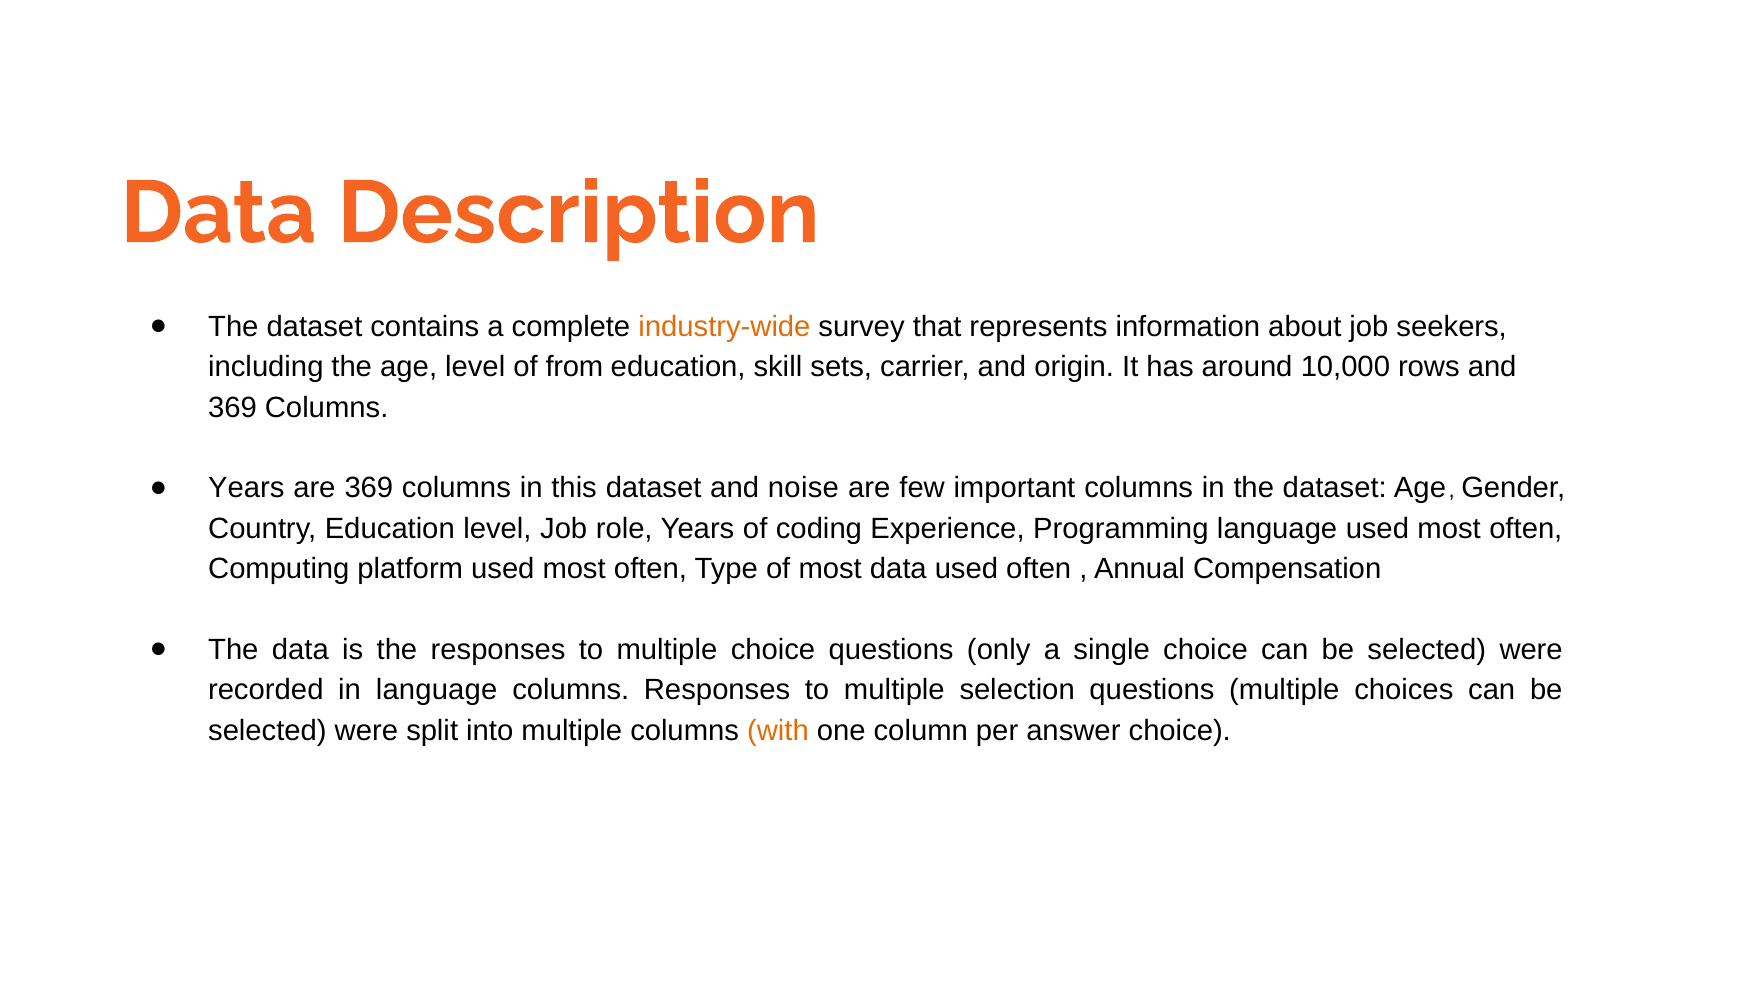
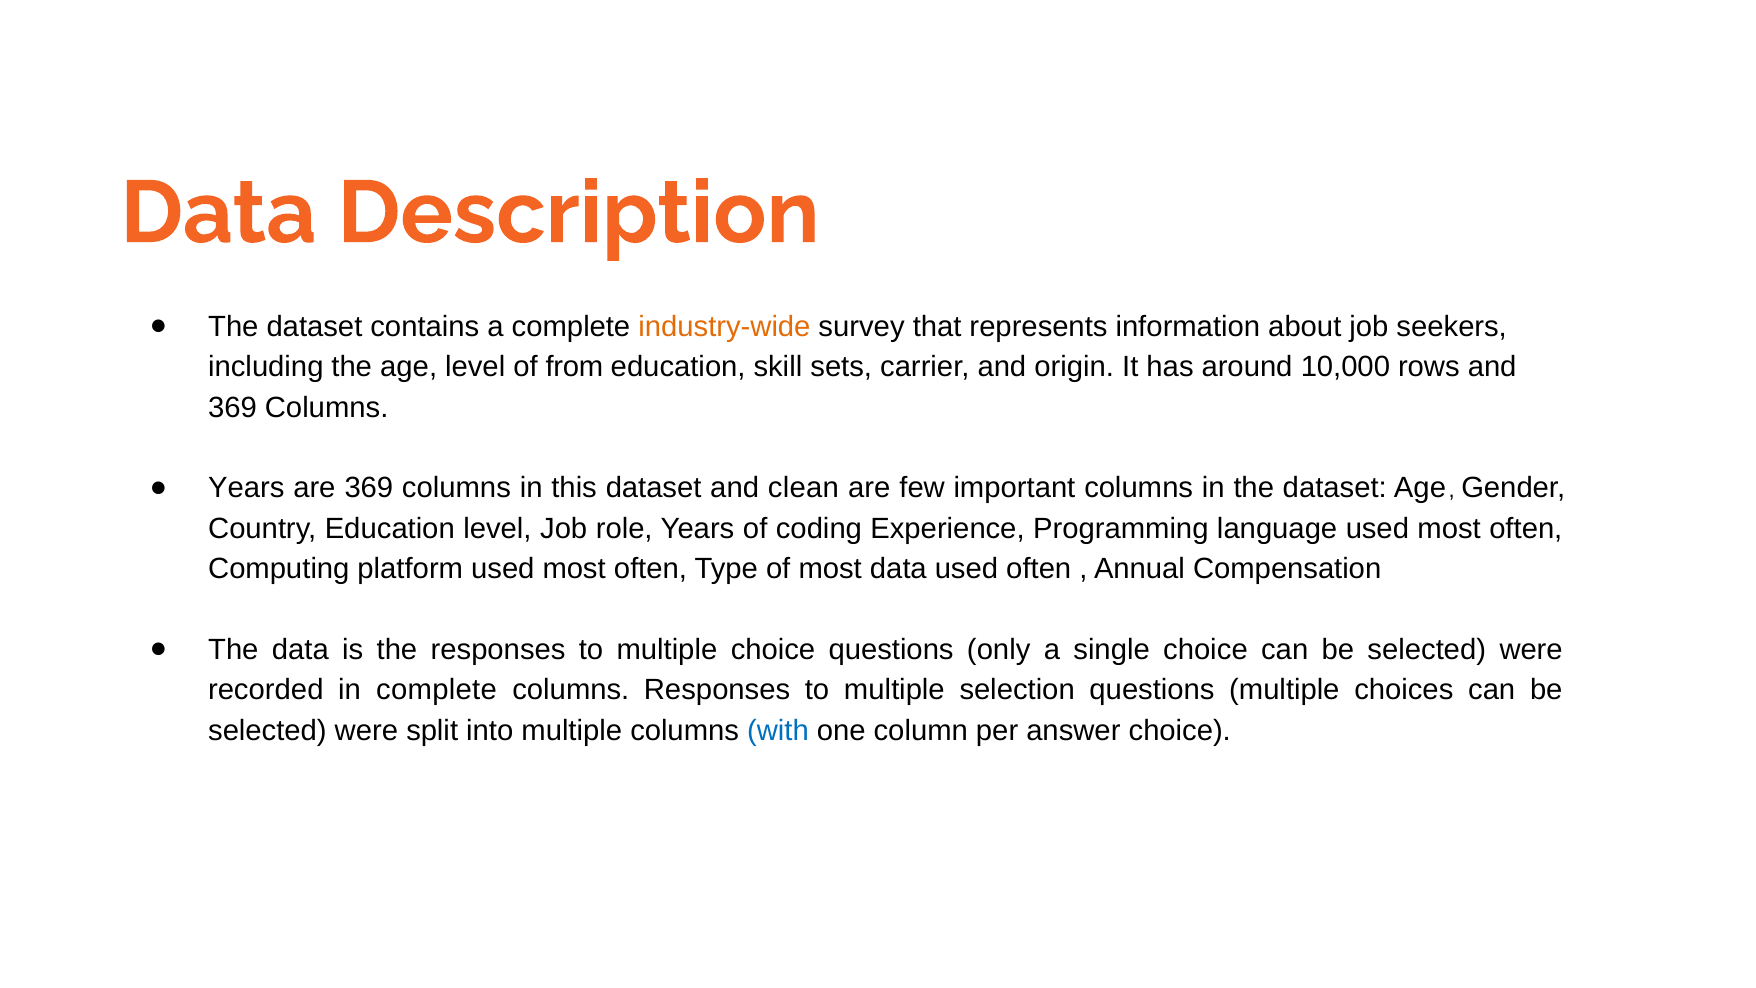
noise: noise -> clean (803, 488)
in language: language -> complete (437, 690)
with colour: orange -> blue (778, 730)
